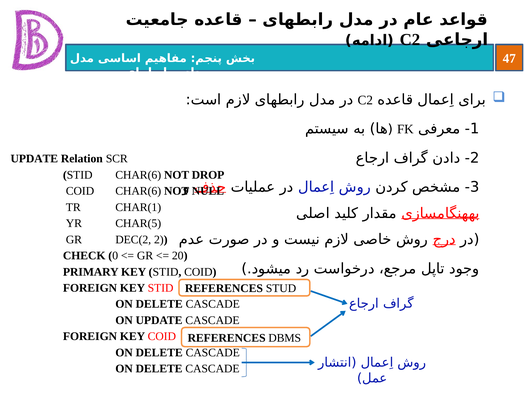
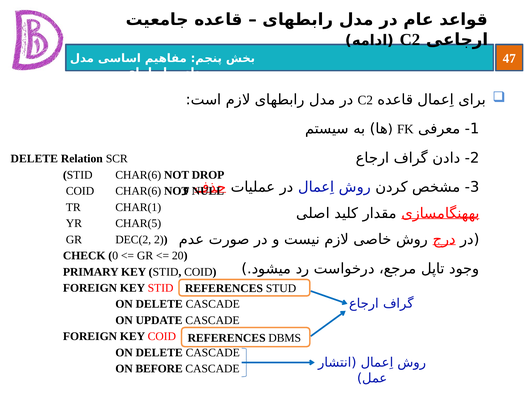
UPDATE: UPDATE -> DELETE (34, 159)
DELETE: DELETE -> BEFORE (159, 369)
